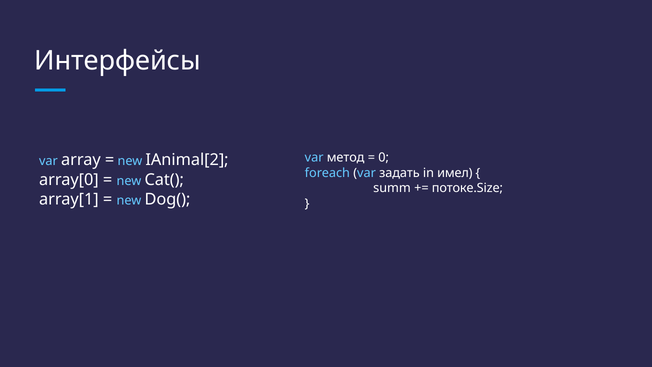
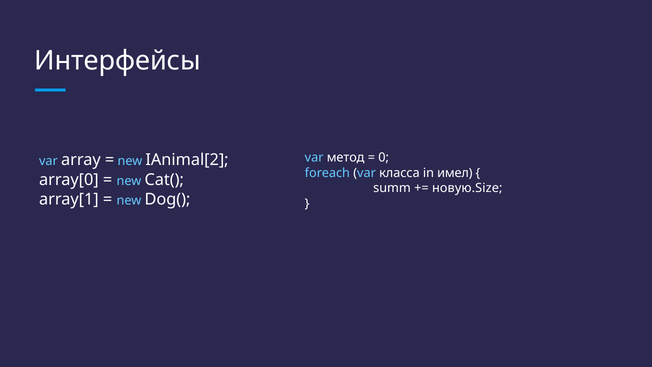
задать: задать -> класса (399, 173)
потоке.Size: потоке.Size -> новую.Size (467, 188)
